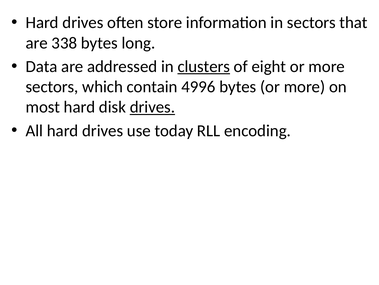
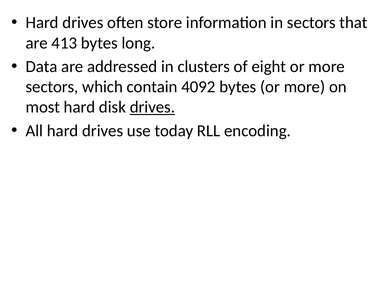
338: 338 -> 413 (64, 43)
clusters underline: present -> none (204, 66)
4996: 4996 -> 4092 (198, 87)
